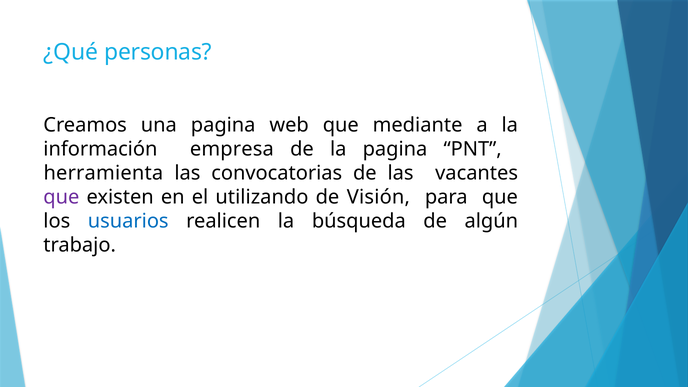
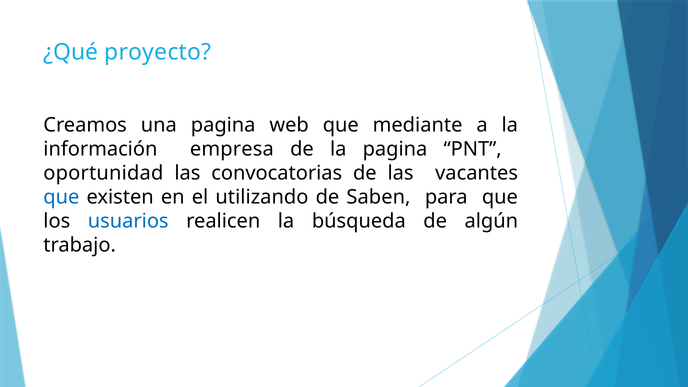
personas: personas -> proyecto (158, 52)
herramienta: herramienta -> oportunidad (103, 173)
que colour: purple -> blue (61, 197)
Visión: Visión -> Saben (378, 197)
